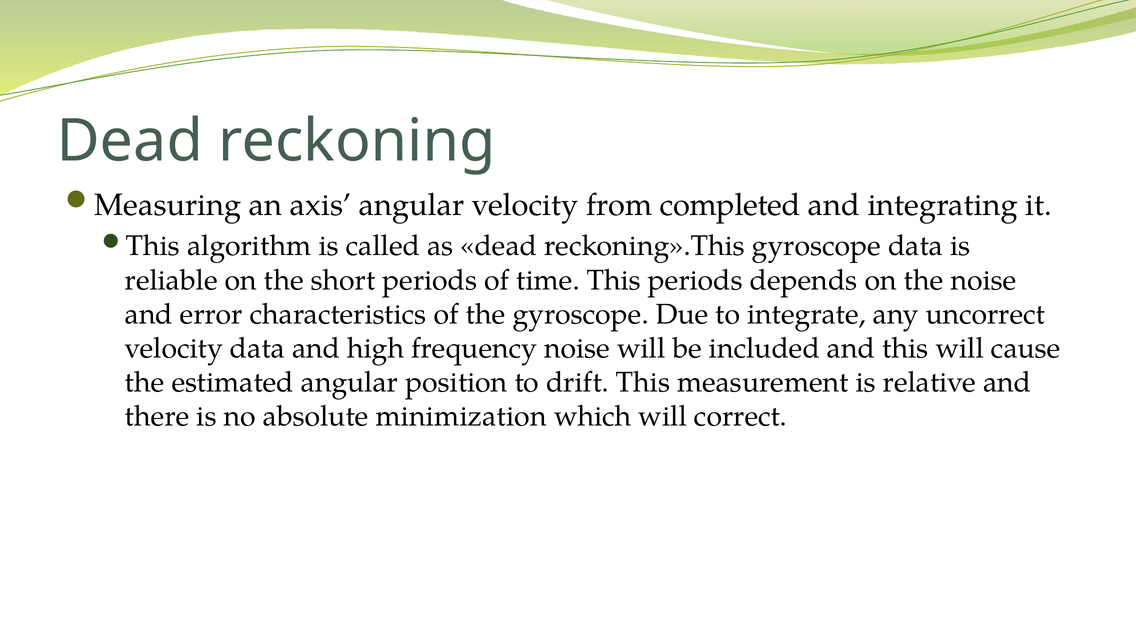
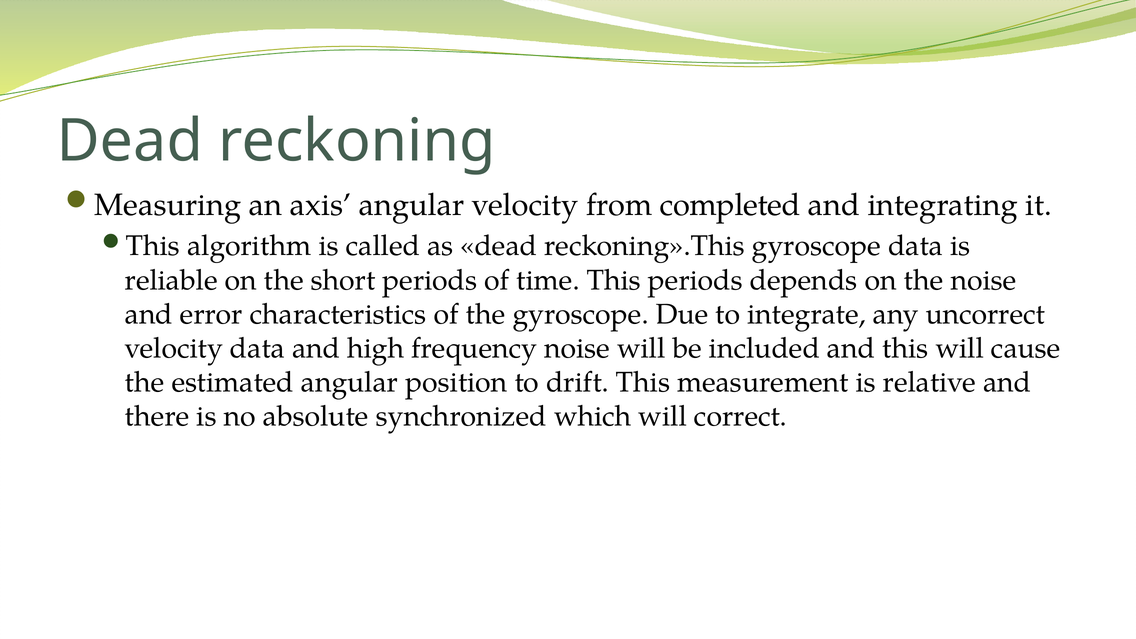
minimization: minimization -> synchronized (461, 417)
